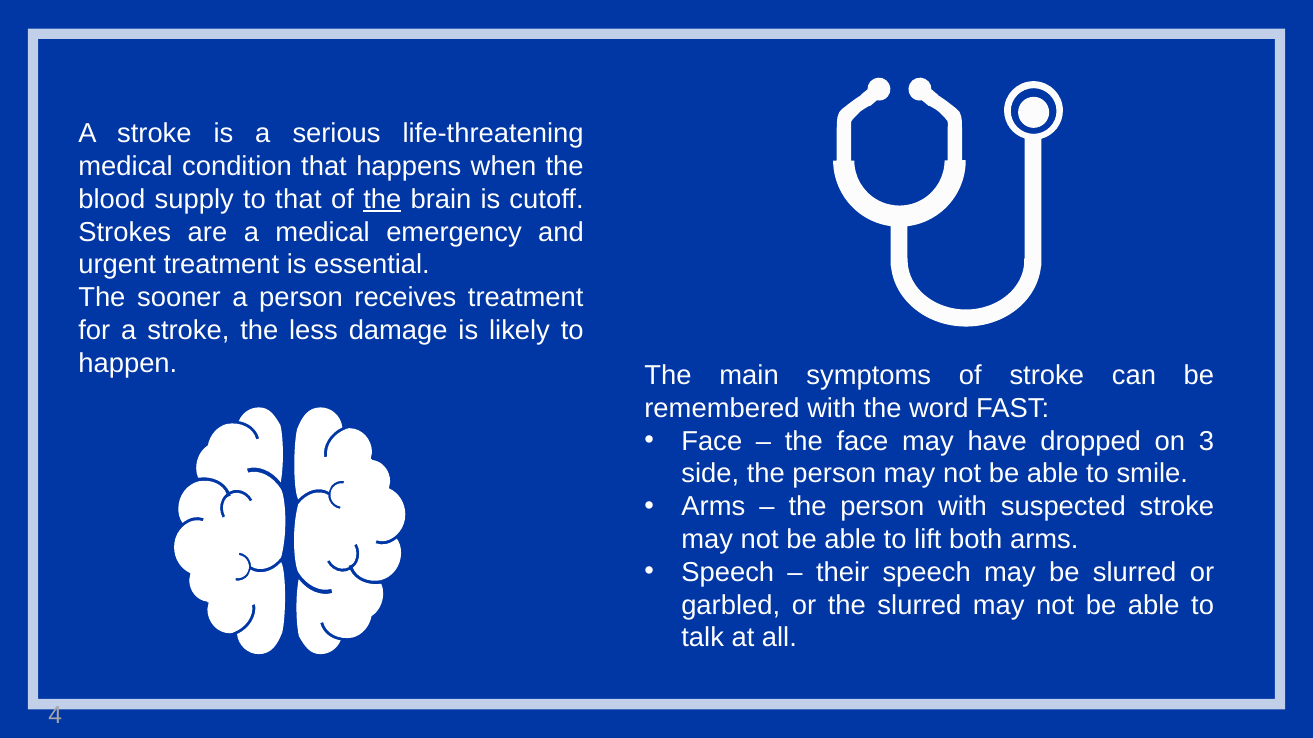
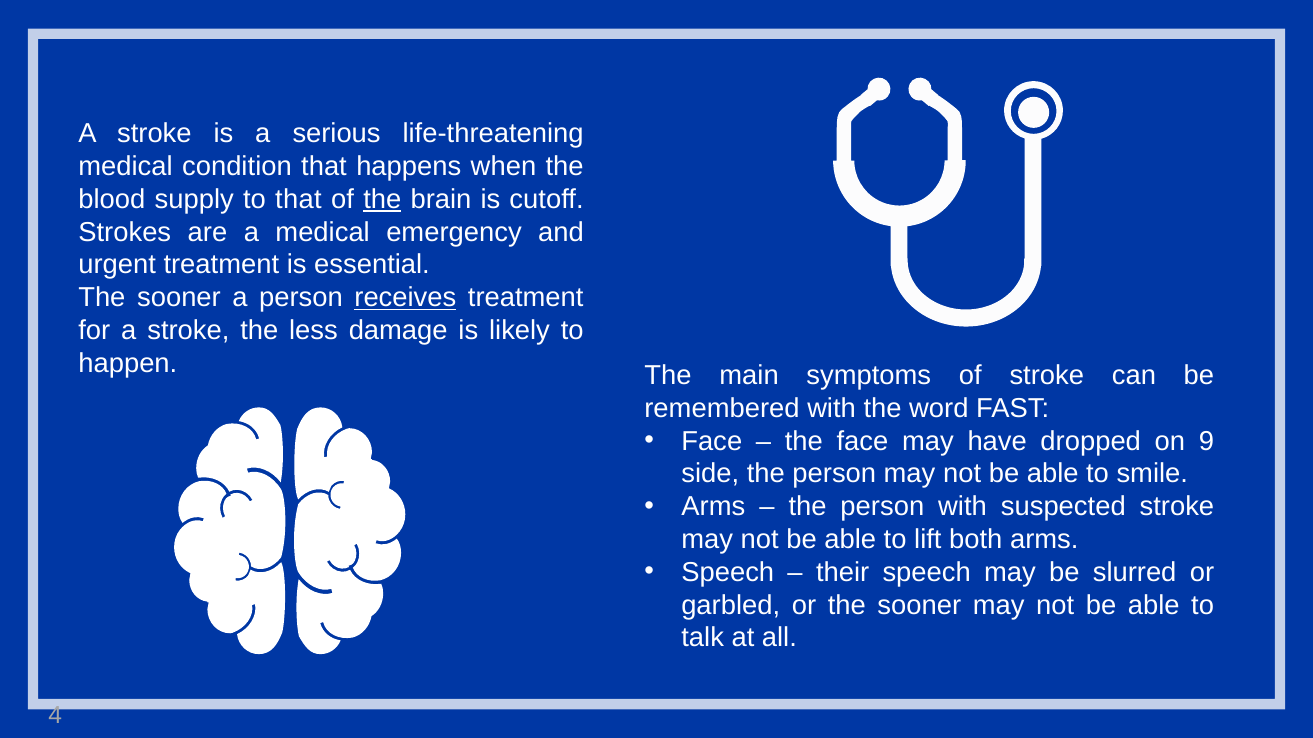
receives underline: none -> present (405, 298)
3: 3 -> 9 (1206, 441)
or the slurred: slurred -> sooner (919, 606)
